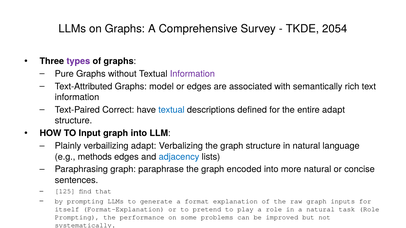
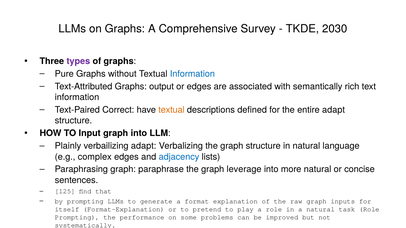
2054: 2054 -> 2030 (335, 29)
Information colour: purple -> blue (192, 74)
model: model -> output (162, 87)
textual colour: blue -> orange (171, 110)
methods: methods -> complex (95, 157)
encoded: encoded -> leverage (244, 170)
